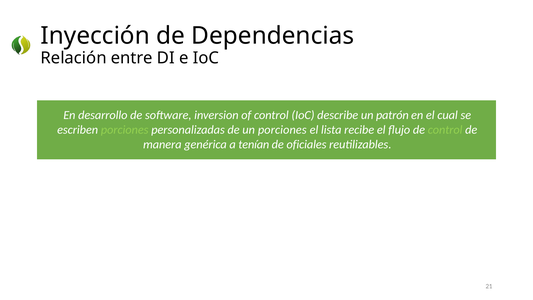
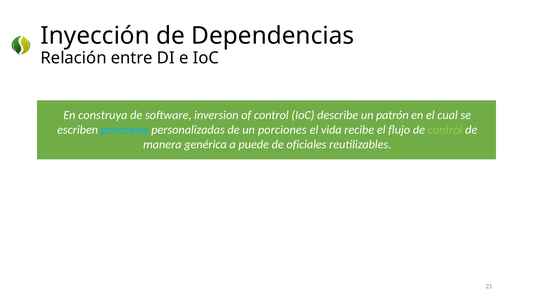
desarrollo: desarrollo -> construya (103, 115)
porciones colour: light green -> light blue (125, 130)
lista: lista -> vida (331, 130)
tenían: tenían -> puede (254, 144)
